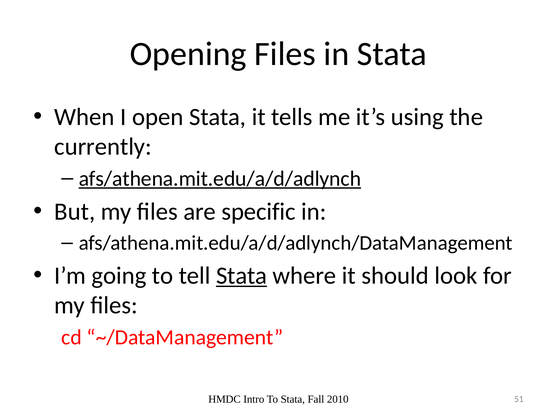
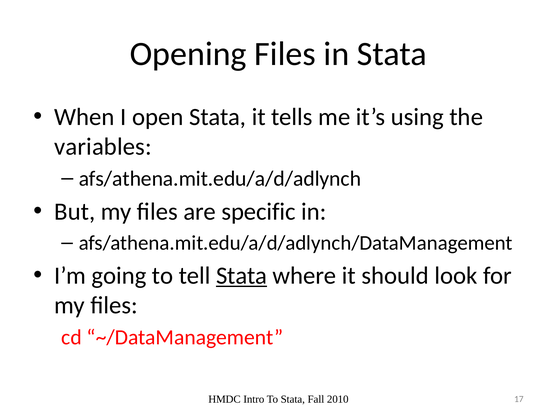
currently: currently -> variables (103, 147)
afs/athena.mit.edu/a/d/adlynch underline: present -> none (220, 179)
51: 51 -> 17 (519, 399)
